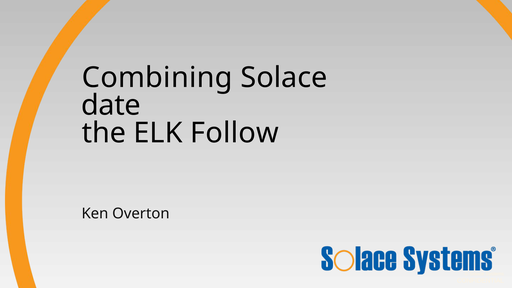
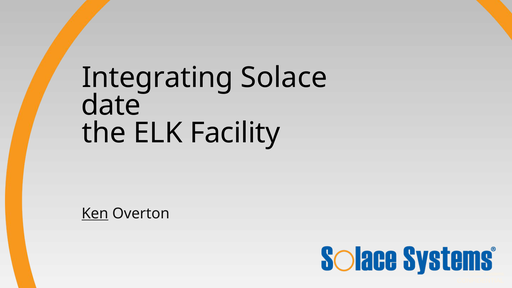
Combining: Combining -> Integrating (157, 78)
Follow: Follow -> Facility (235, 133)
Ken underline: none -> present (95, 214)
